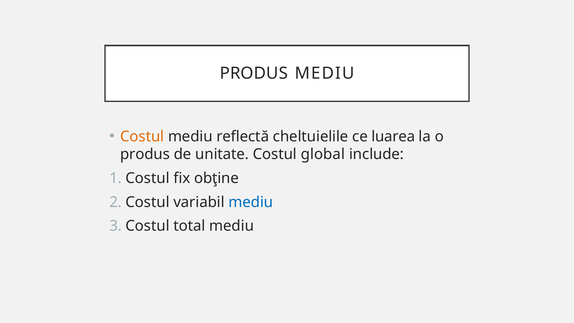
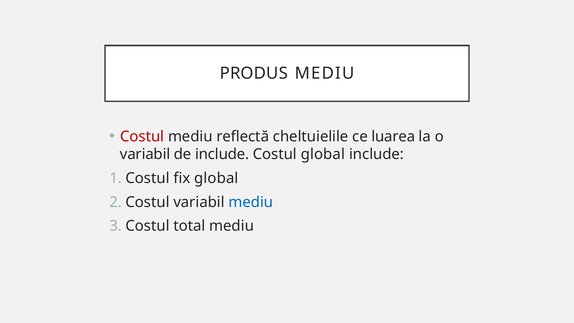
Costul colour: orange -> red (142, 136)
produs: produs -> variabil (145, 154)
de unitate: unitate -> include (222, 154)
fix obţine: obţine -> global (216, 178)
